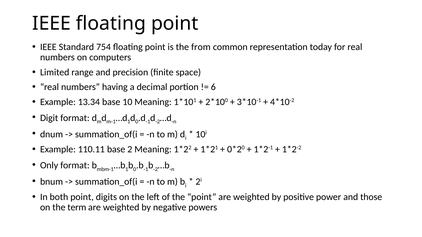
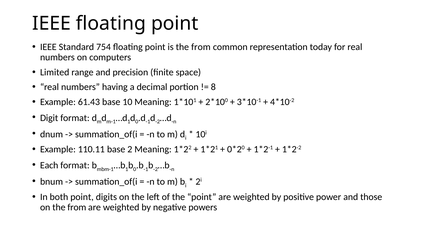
6: 6 -> 8 (213, 87)
13.34: 13.34 -> 61.43 (89, 102)
Only: Only -> Each (49, 166)
on the term: term -> from (77, 208)
